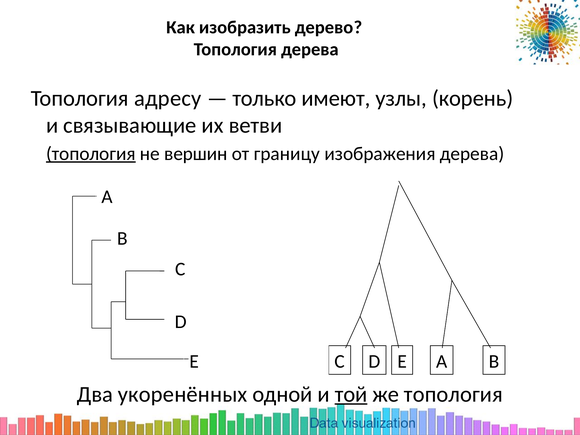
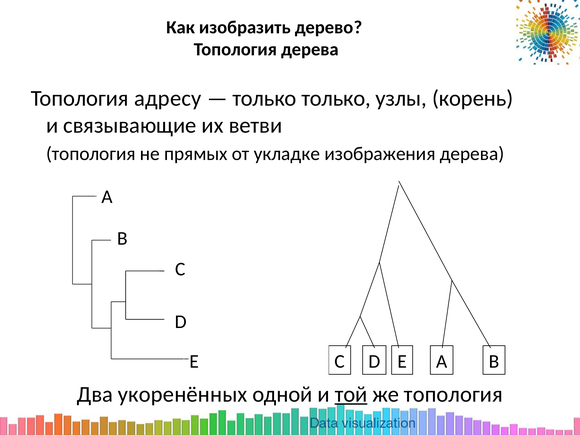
только имеют: имеют -> только (336, 98)
топология underline: present -> none (91, 154)
вершин: вершин -> прямых (196, 154)
границу: границу -> укладке (287, 154)
